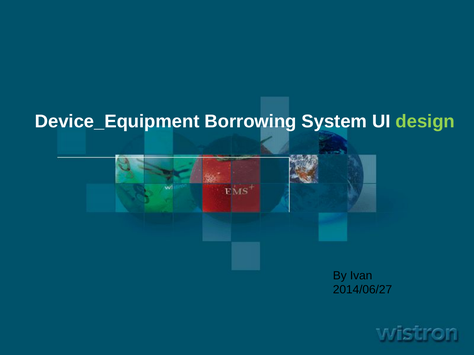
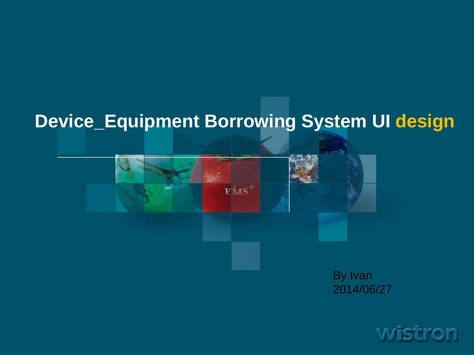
design colour: light green -> yellow (425, 122)
